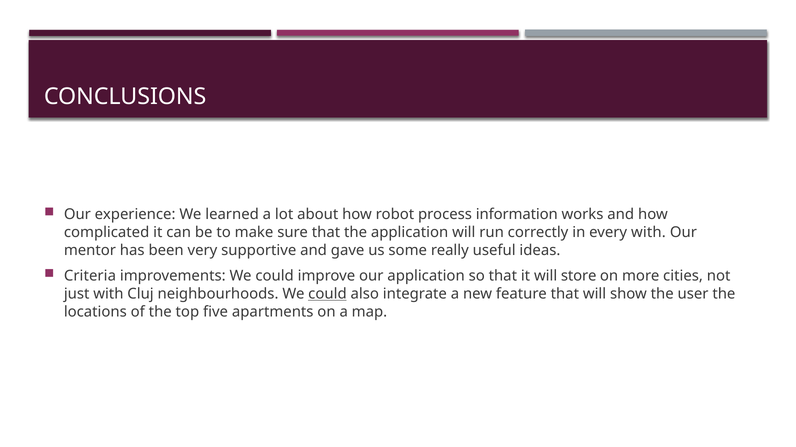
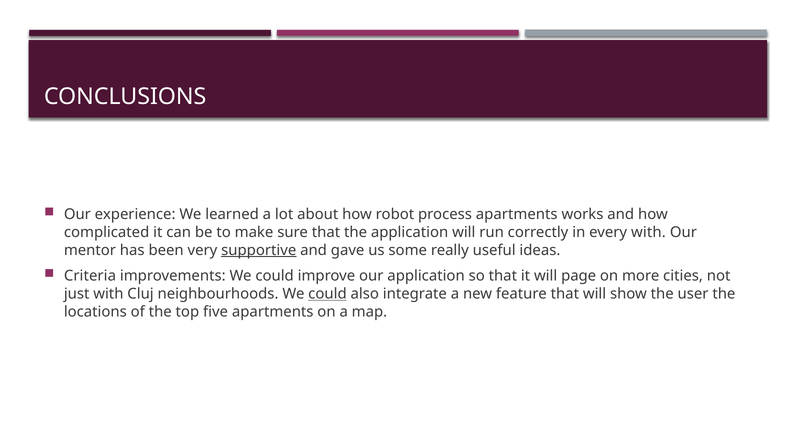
process information: information -> apartments (517, 215)
supportive underline: none -> present (259, 251)
store: store -> page (579, 276)
